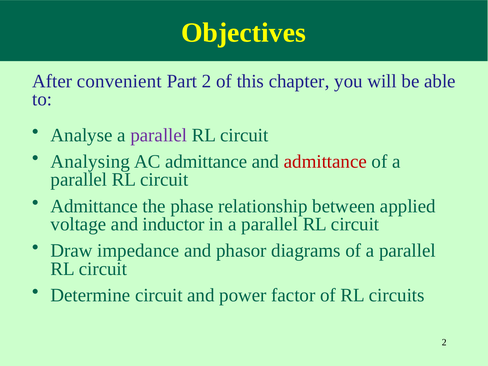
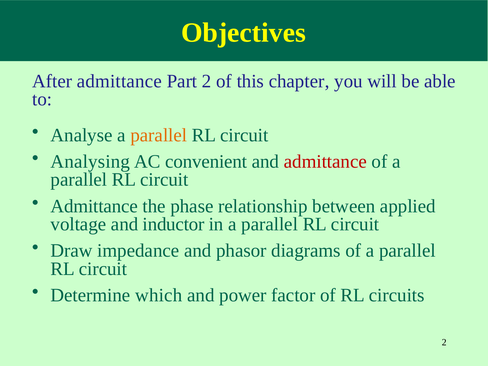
After convenient: convenient -> admittance (119, 81)
parallel colour: purple -> orange (159, 135)
AC admittance: admittance -> convenient (206, 161)
Determine circuit: circuit -> which (159, 295)
